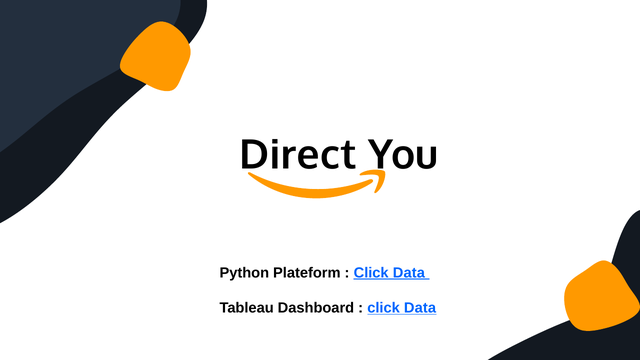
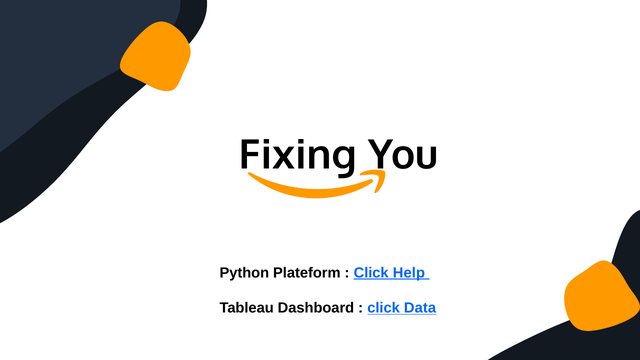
Direct: Direct -> Fixing (298, 155)
Data: Data -> Help (409, 273)
